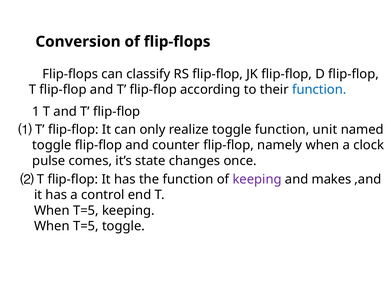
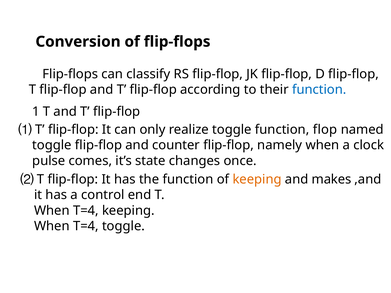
unit: unit -> flop (325, 130)
keeping colour: purple -> orange (257, 179)
T=5: T=5 -> T=4 (86, 211)
T=5: T=5 -> T=4 (86, 226)
